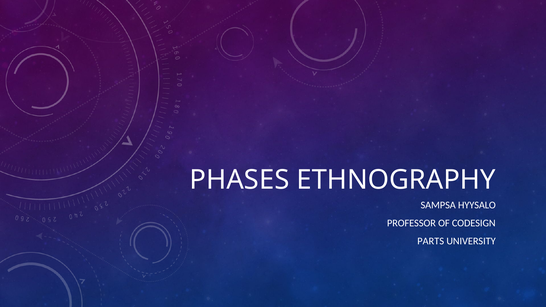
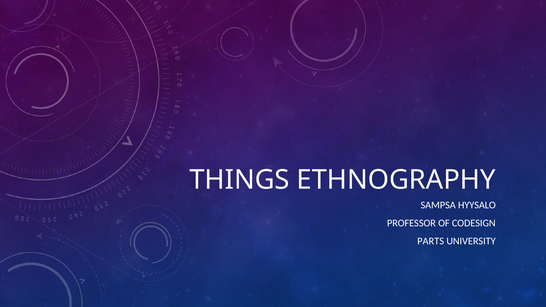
PHASES: PHASES -> THINGS (240, 180)
